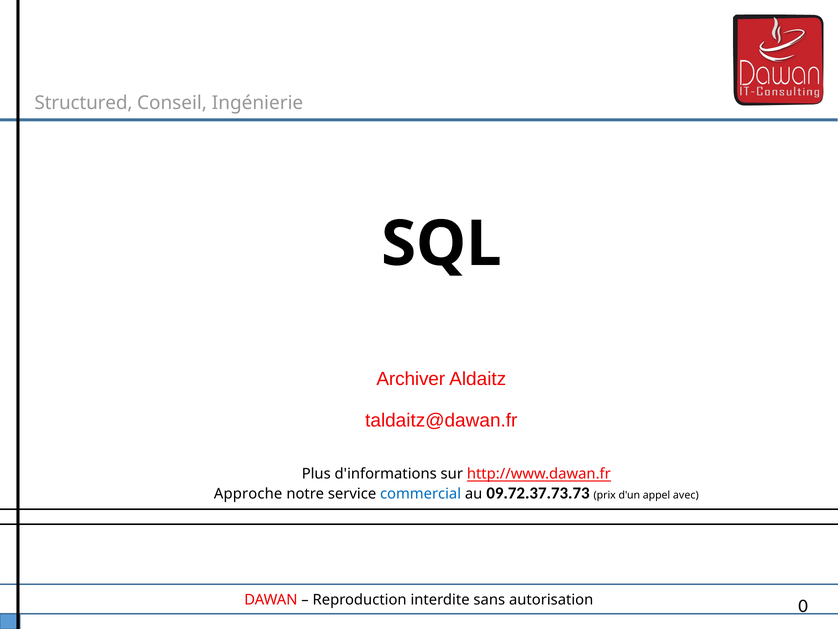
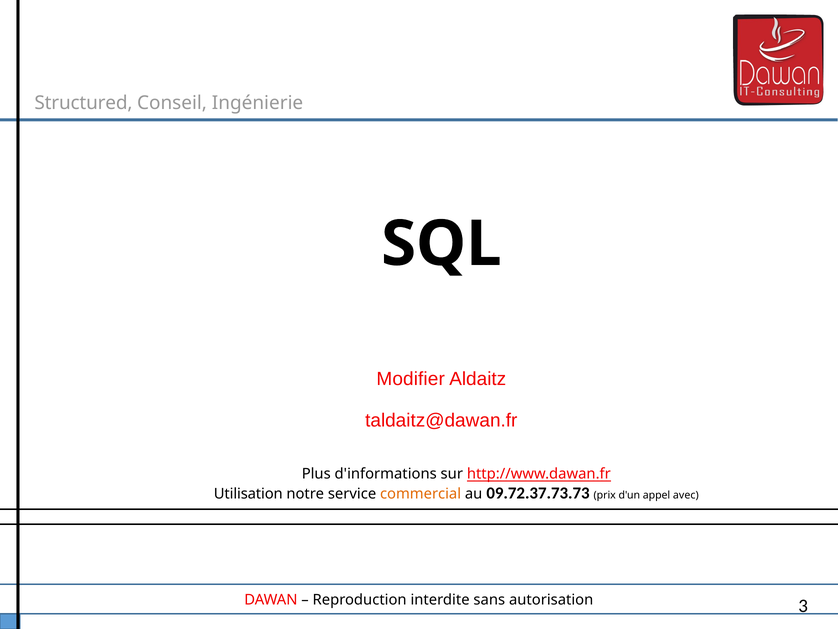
Archiver: Archiver -> Modifier (411, 378)
Approche: Approche -> Utilisation (248, 494)
commercial colour: blue -> orange (421, 494)
0: 0 -> 3 (803, 605)
